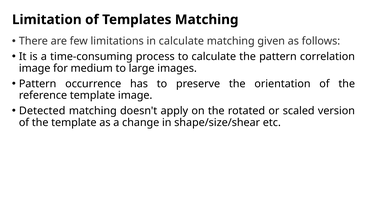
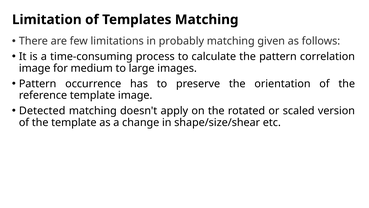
in calculate: calculate -> probably (181, 41)
